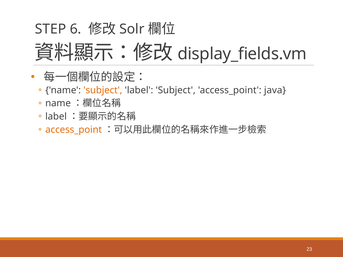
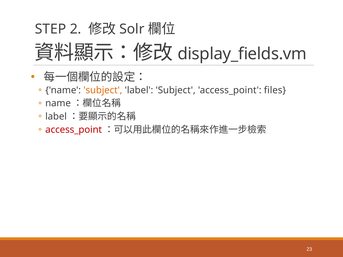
6: 6 -> 2 (76, 29)
java: java -> files (275, 90)
access_point colour: orange -> red (74, 130)
